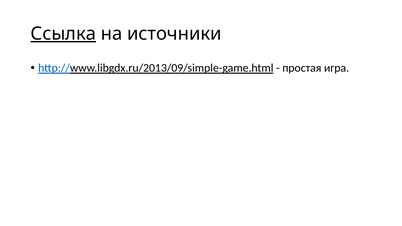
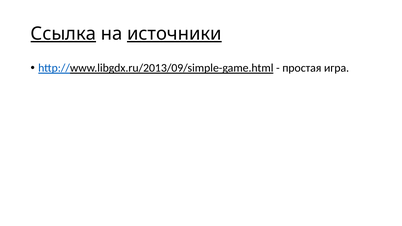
источники underline: none -> present (174, 34)
